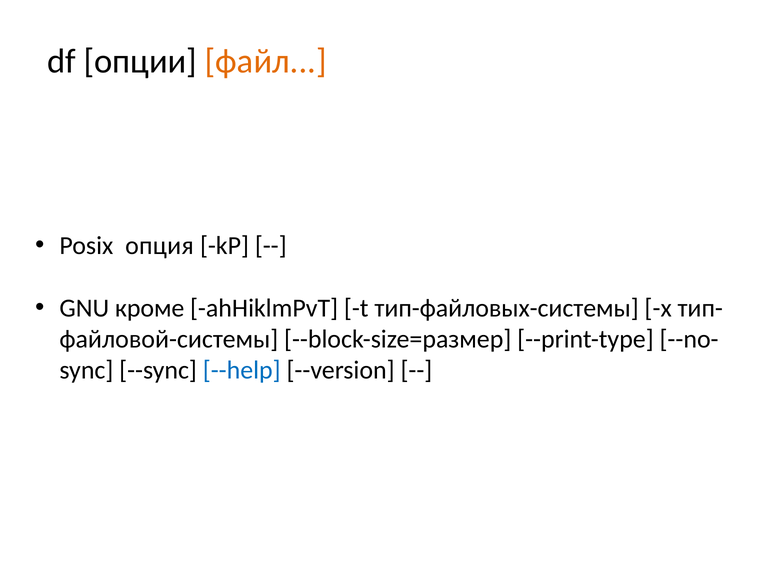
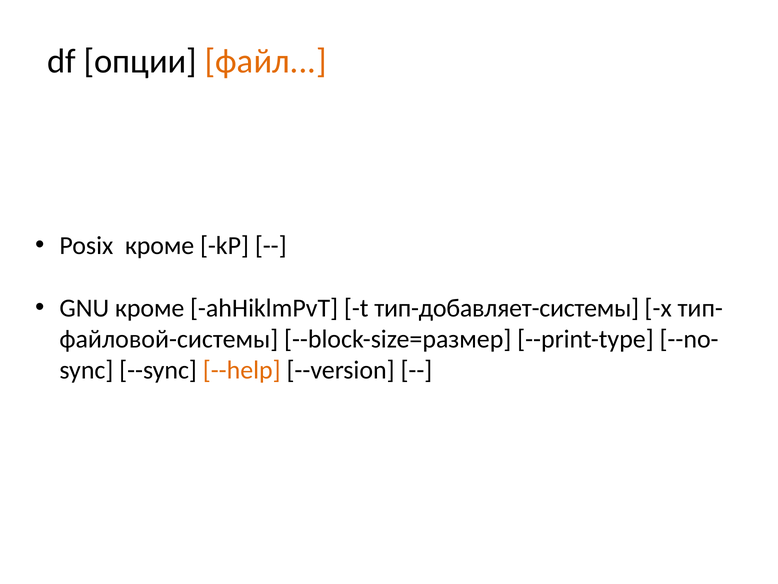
Posix опция: опция -> кроме (160, 246)
тип-файловых-системы: тип-файловых-системы -> тип-добавляет-системы (507, 308)
--help colour: blue -> orange (242, 370)
